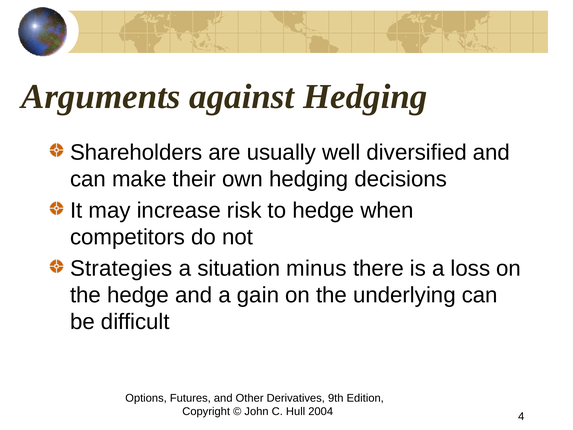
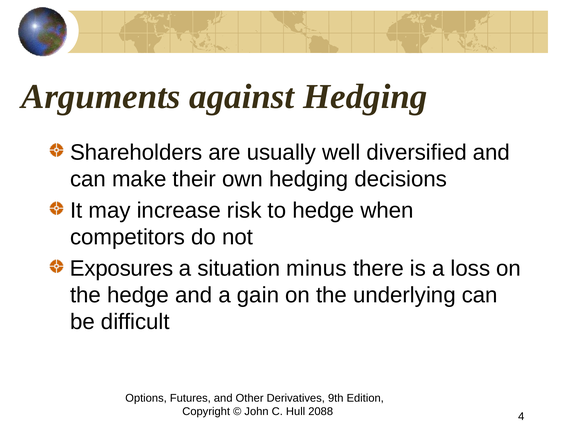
Strategies: Strategies -> Exposures (122, 268)
2004: 2004 -> 2088 (321, 411)
